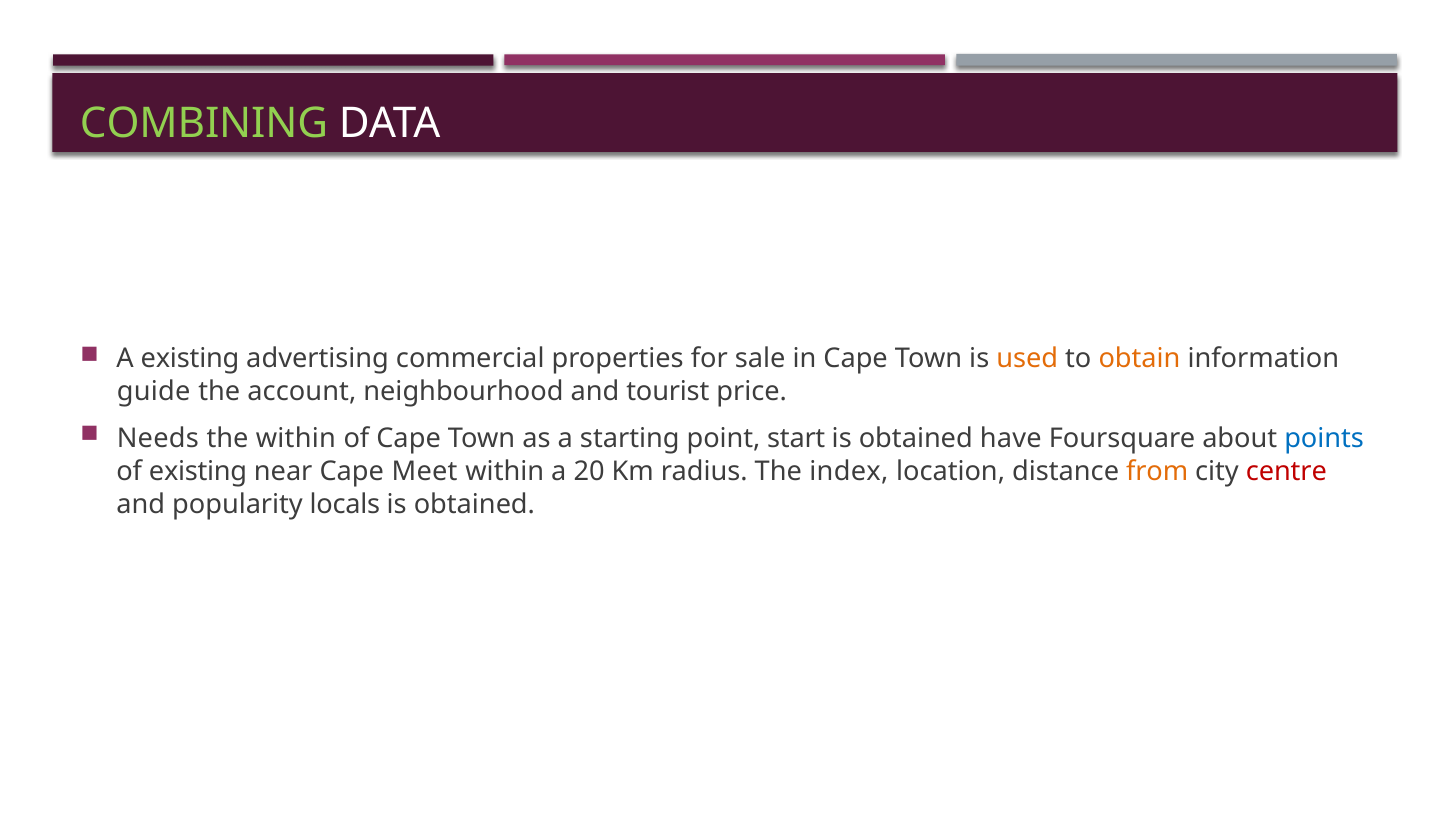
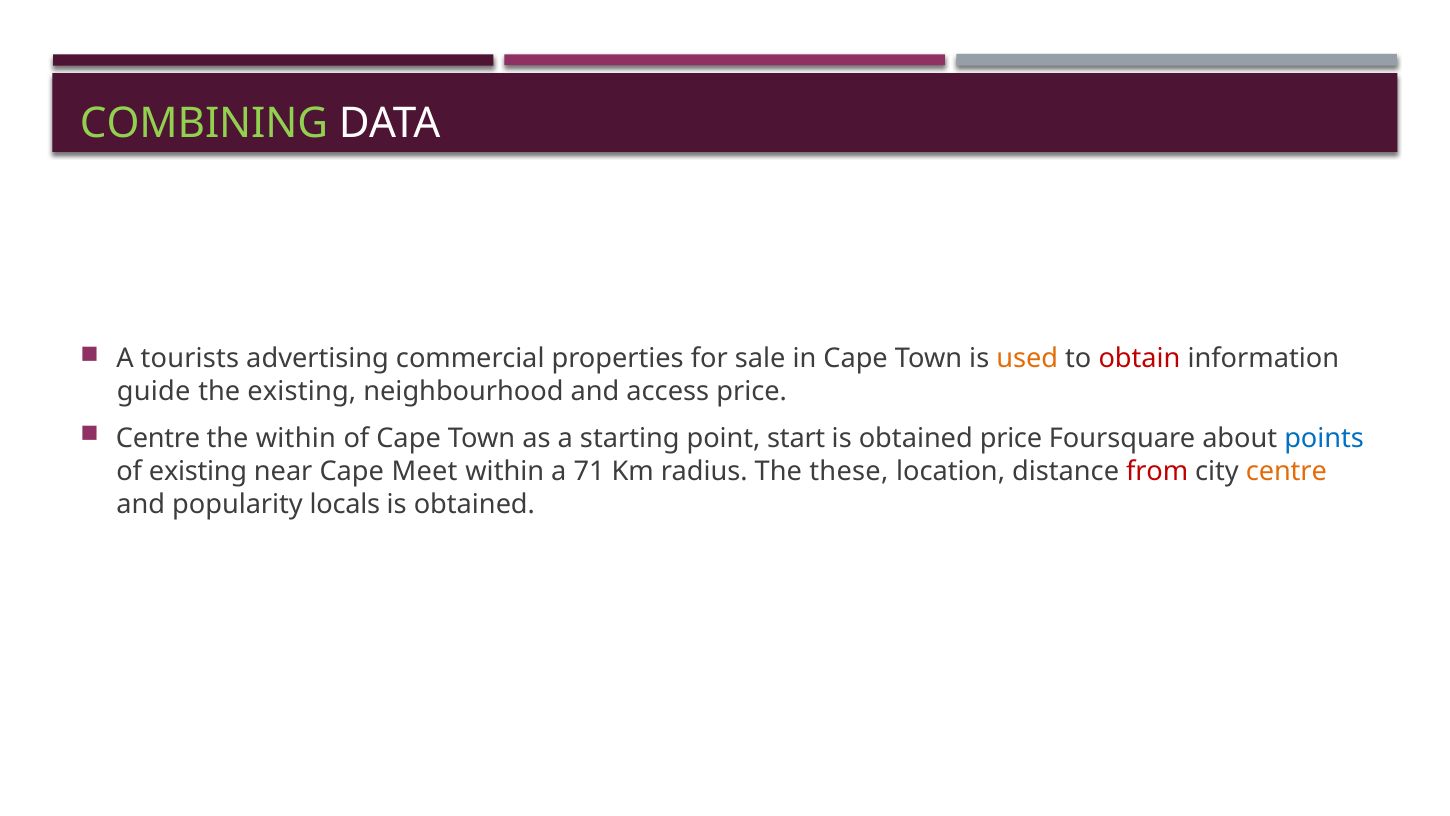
A existing: existing -> tourists (190, 359)
obtain colour: orange -> red (1140, 359)
the account: account -> existing (302, 391)
tourist: tourist -> access (668, 391)
Needs: Needs -> Centre (158, 439)
obtained have: have -> price (1011, 439)
20: 20 -> 71 (589, 471)
index: index -> these (849, 471)
from colour: orange -> red (1157, 471)
centre colour: red -> orange (1286, 471)
